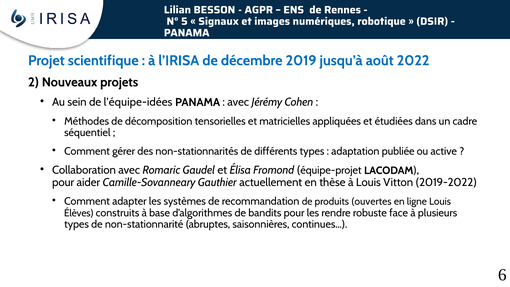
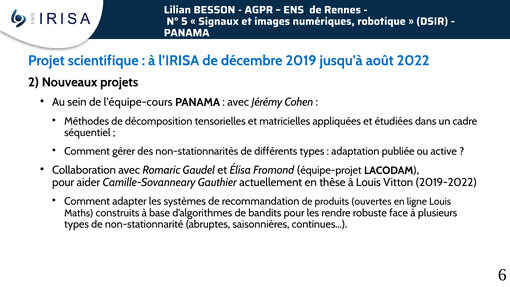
l’équipe-idées: l’équipe-idées -> l’équipe-cours (138, 102)
Élèves: Élèves -> Maths (79, 213)
